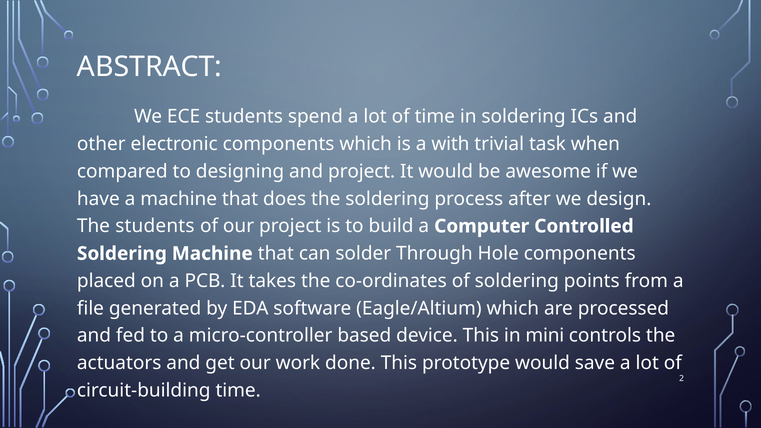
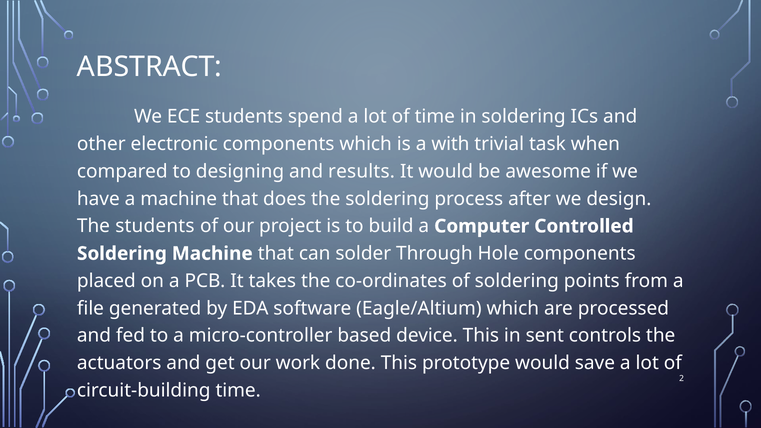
and project: project -> results (362, 171)
mini: mini -> sent (545, 336)
